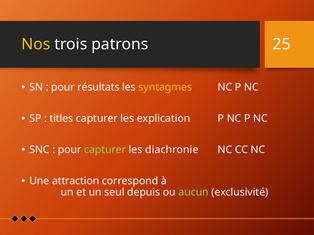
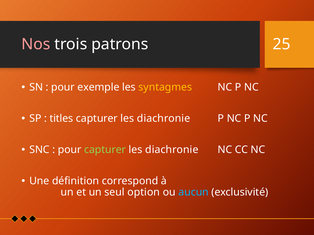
Nos colour: yellow -> pink (36, 44)
résultats: résultats -> exemple (98, 87)
explication: explication -> diachronie (164, 119)
attraction: attraction -> définition (76, 181)
depuis: depuis -> option (144, 193)
aucun colour: light green -> light blue (194, 193)
